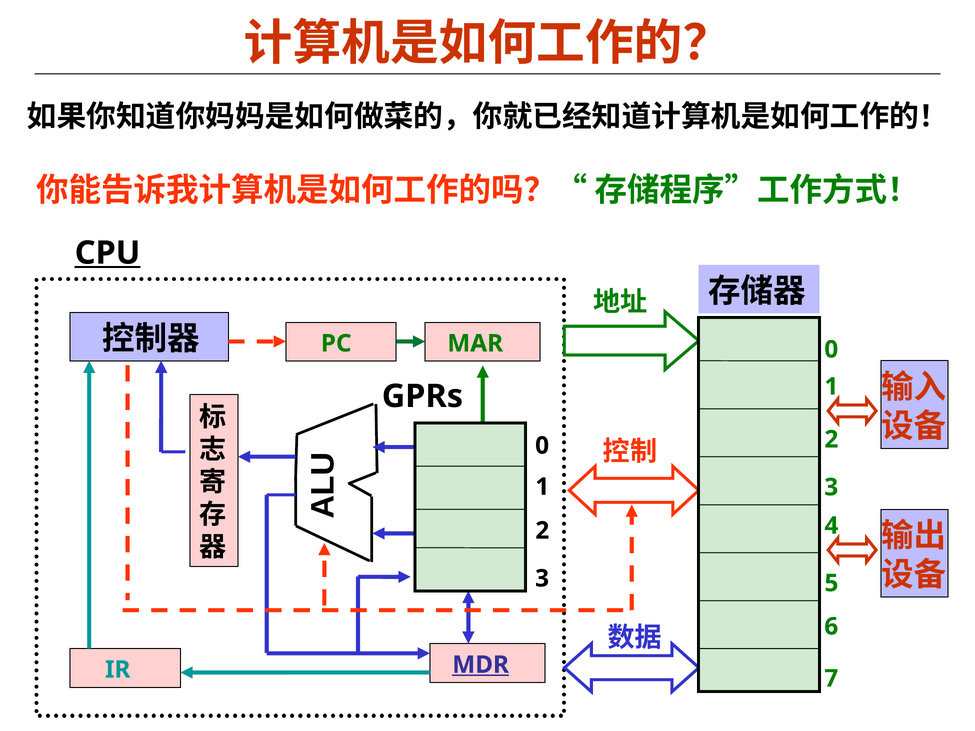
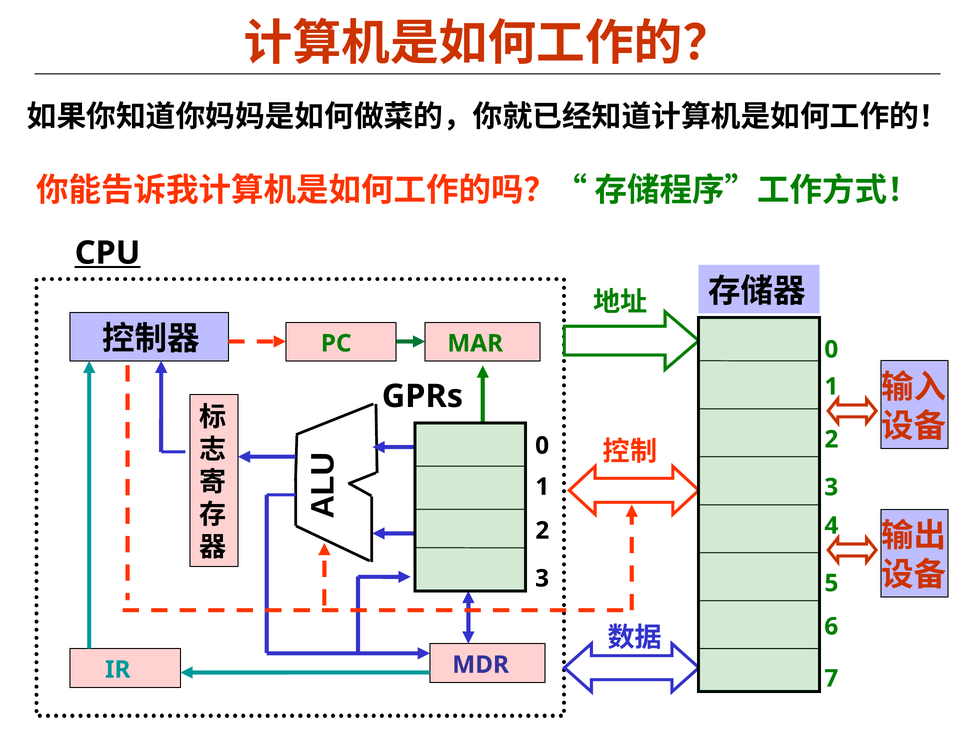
MDR underline: present -> none (481, 665)
